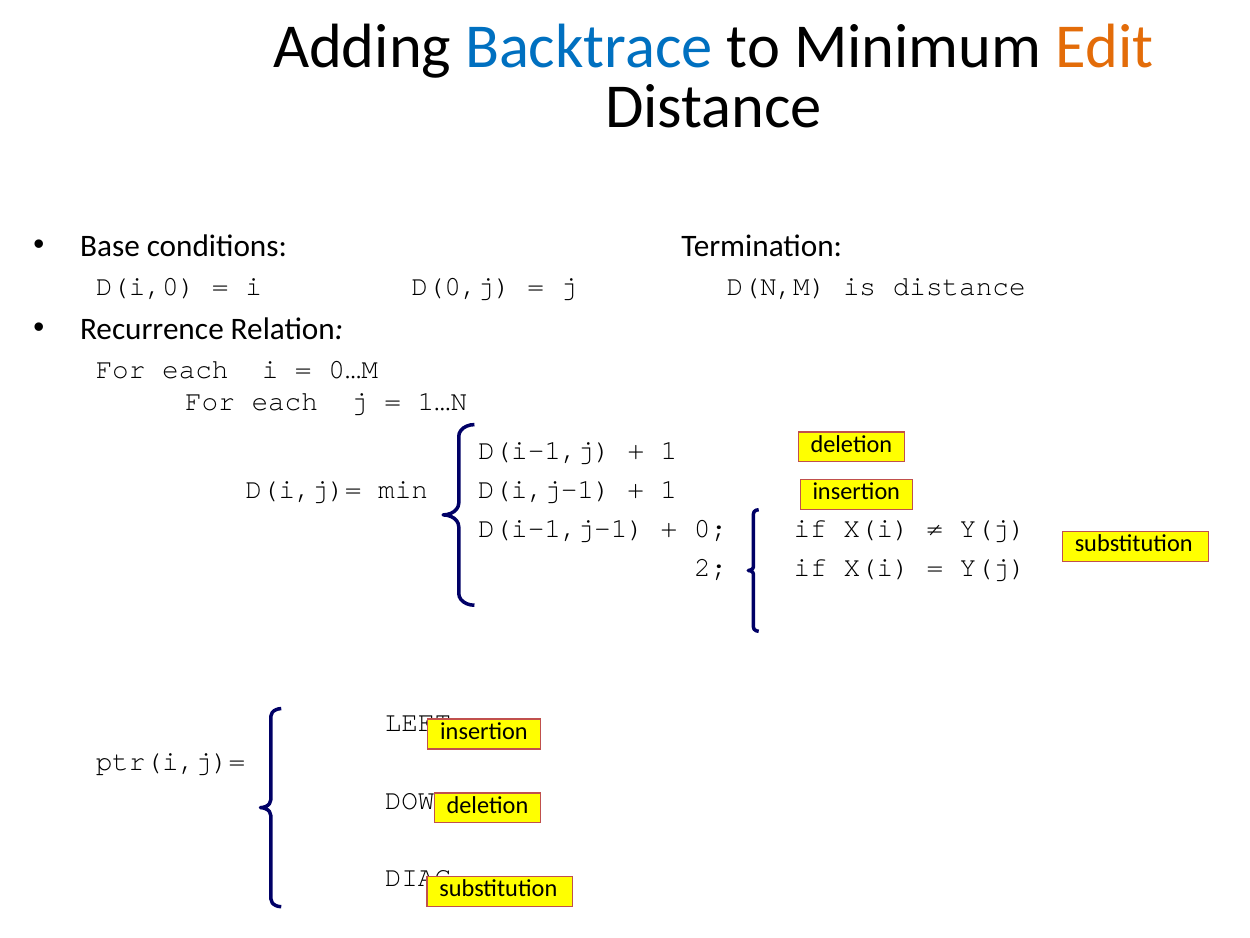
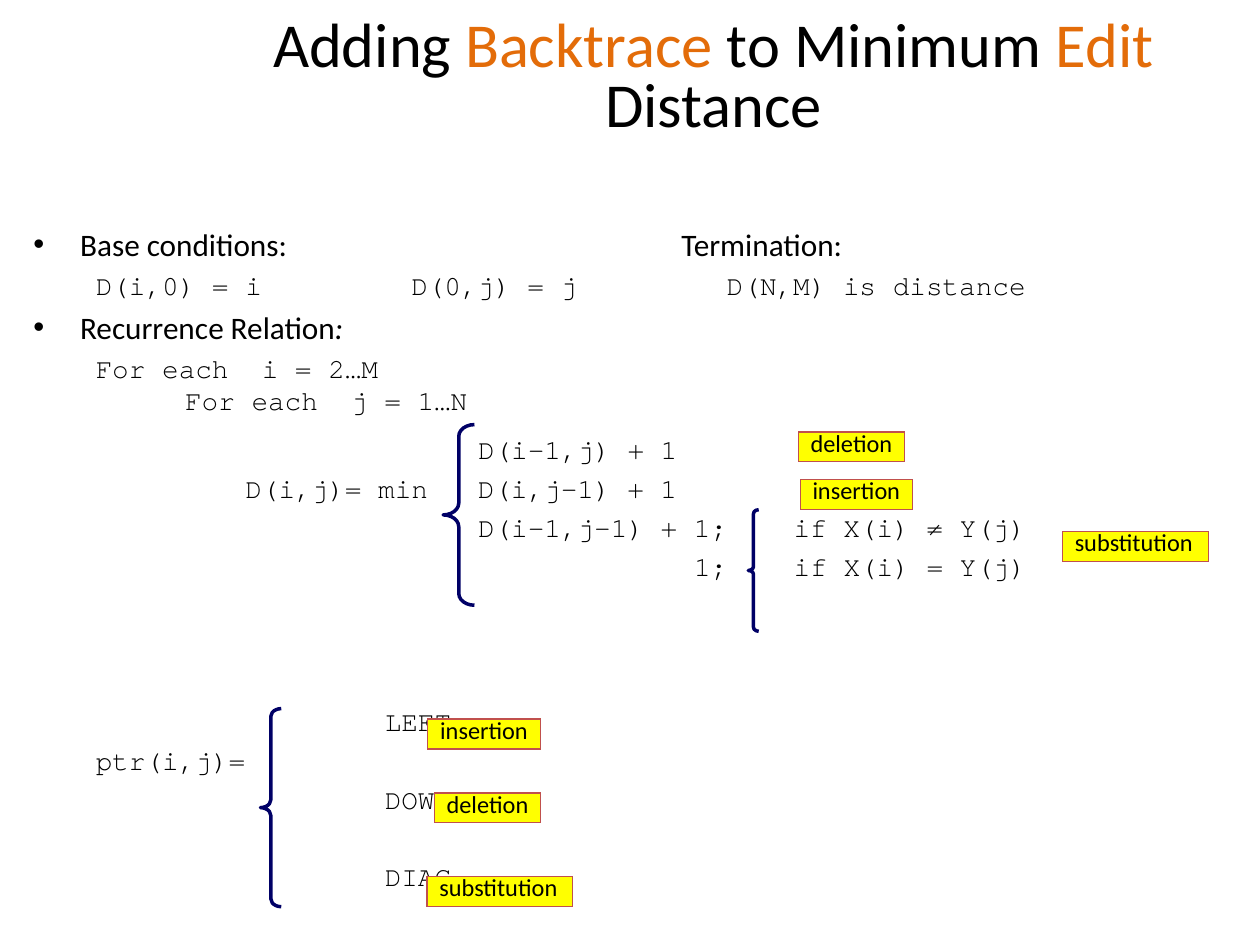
Backtrace colour: blue -> orange (589, 47)
0…M: 0…M -> 2…M (353, 369)
0: 0 -> 1 (711, 528)
2: 2 -> 1 (711, 567)
